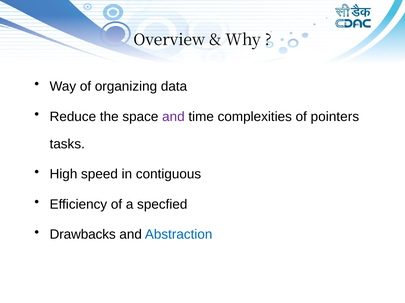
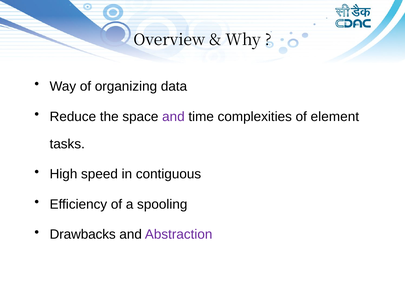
pointers: pointers -> element (335, 117)
specfied: specfied -> spooling (162, 205)
Abstraction colour: blue -> purple (179, 235)
